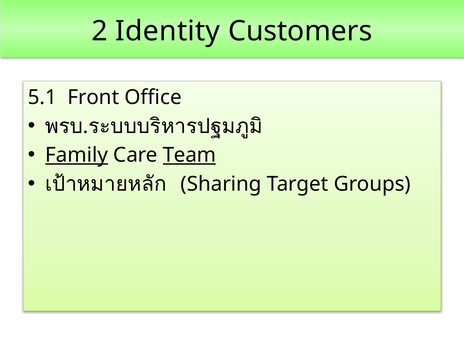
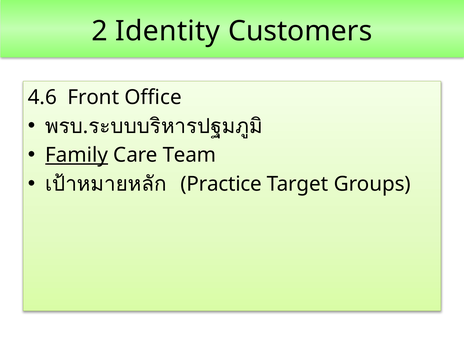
5.1: 5.1 -> 4.6 (42, 97)
Team underline: present -> none (189, 155)
Sharing: Sharing -> Practice (221, 184)
